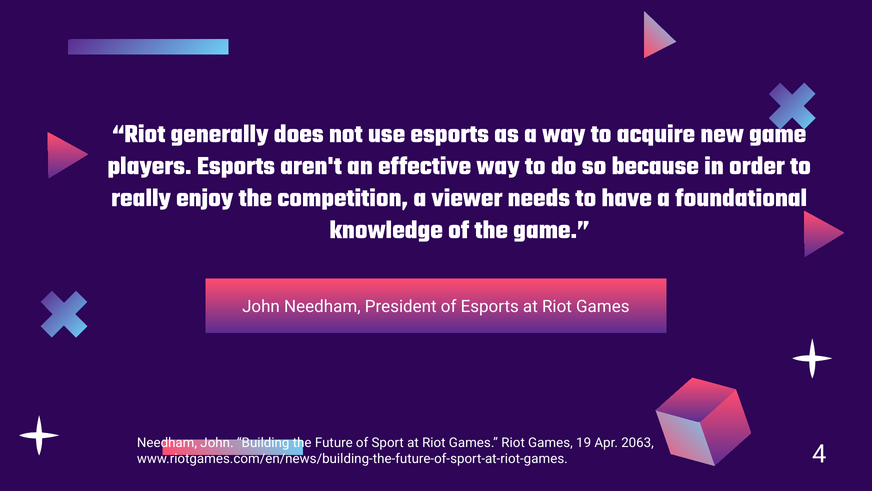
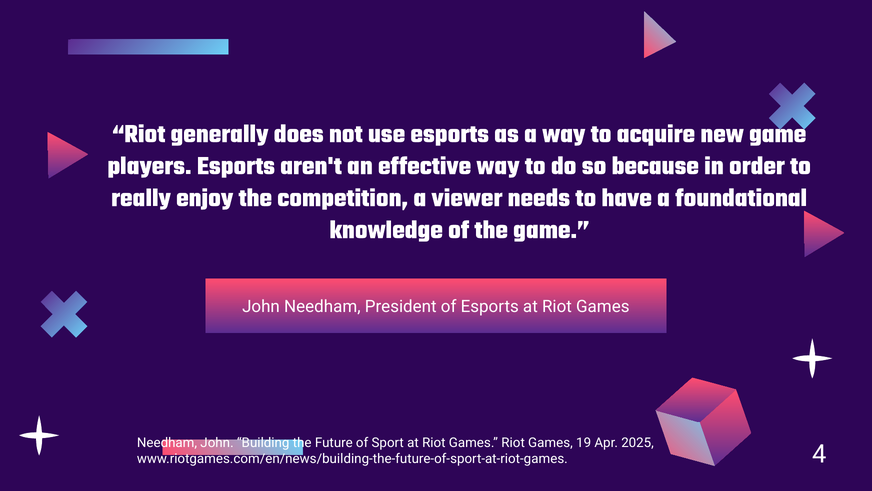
2063: 2063 -> 2025 (638, 443)
